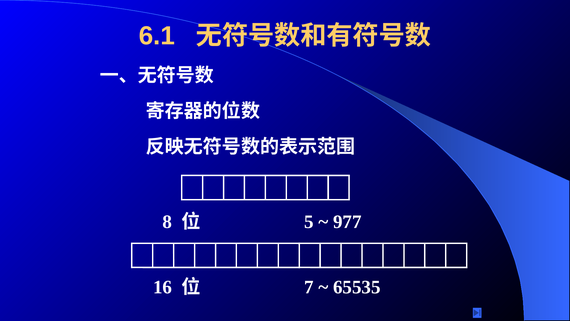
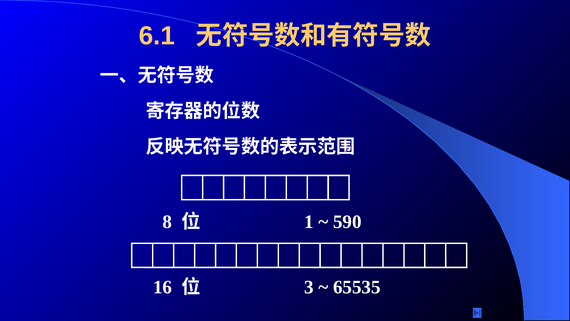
5: 5 -> 1 (309, 221)
977: 977 -> 590 (347, 221)
7: 7 -> 3 (309, 287)
